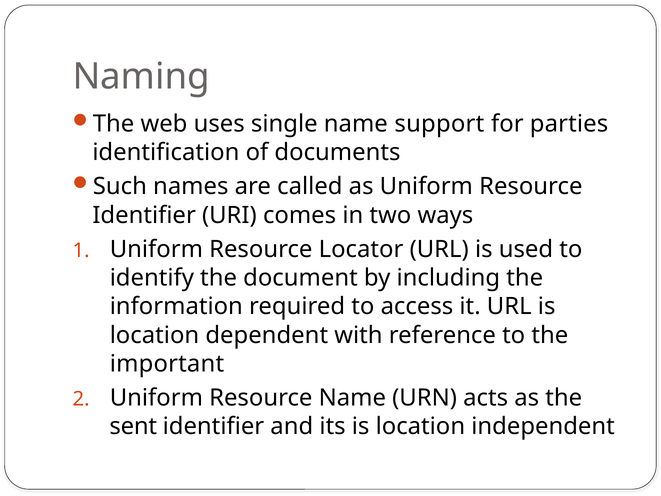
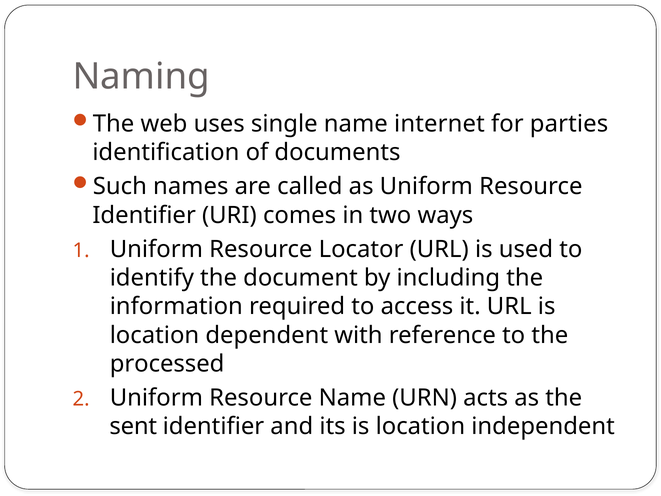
support: support -> internet (439, 124)
important: important -> processed (167, 364)
